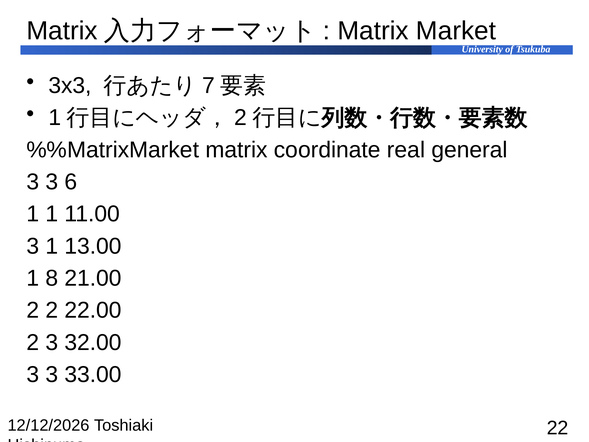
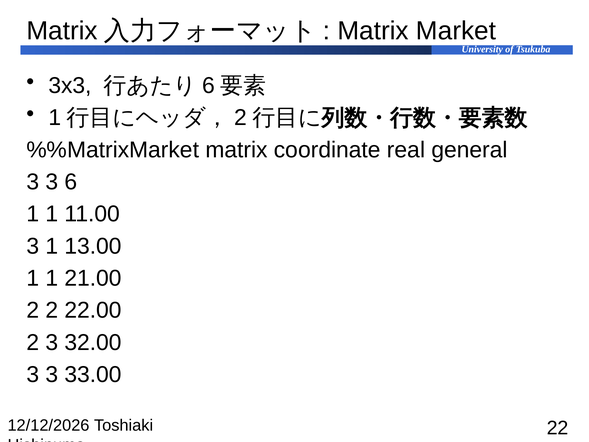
7: 7 -> 6 (208, 86)
8: 8 -> 1 (52, 278)
